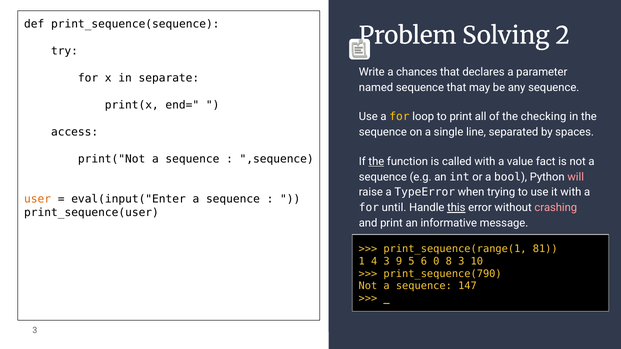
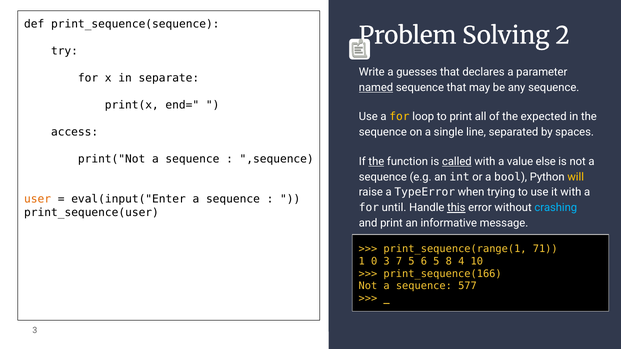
chances: chances -> guesses (417, 72)
named underline: none -> present (376, 88)
checking: checking -> expected (544, 117)
called underline: none -> present (457, 162)
fact: fact -> else (546, 162)
will colour: pink -> yellow (576, 177)
crashing colour: pink -> light blue (556, 208)
81: 81 -> 71 (545, 249)
4: 4 -> 0 (374, 261)
9: 9 -> 7 (399, 261)
6 0: 0 -> 5 (436, 261)
8 3: 3 -> 4 (461, 261)
print_sequence(790: print_sequence(790 -> print_sequence(166 (443, 274)
147: 147 -> 577 (467, 286)
